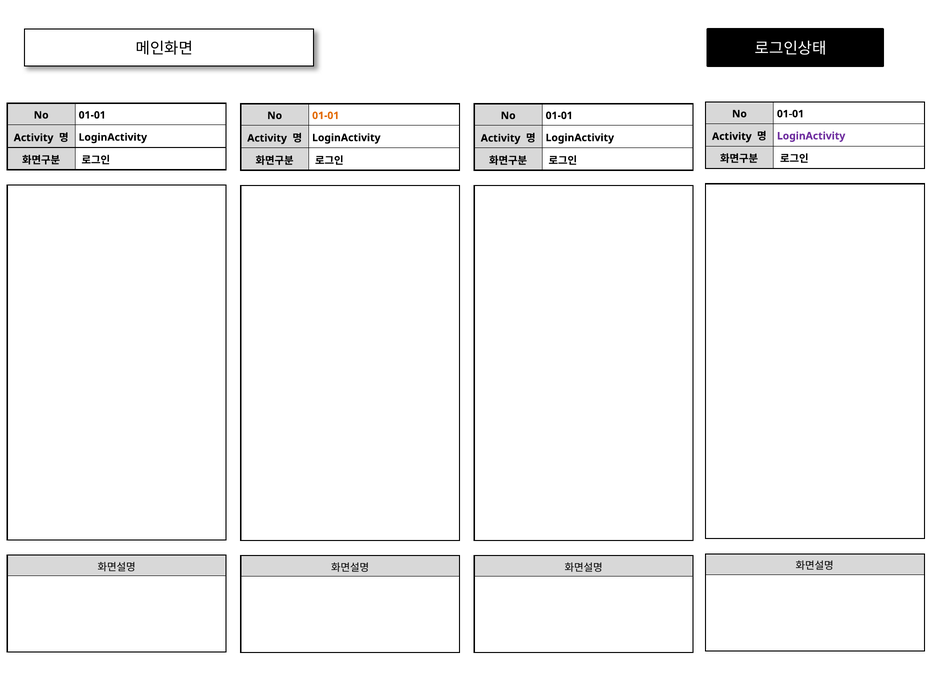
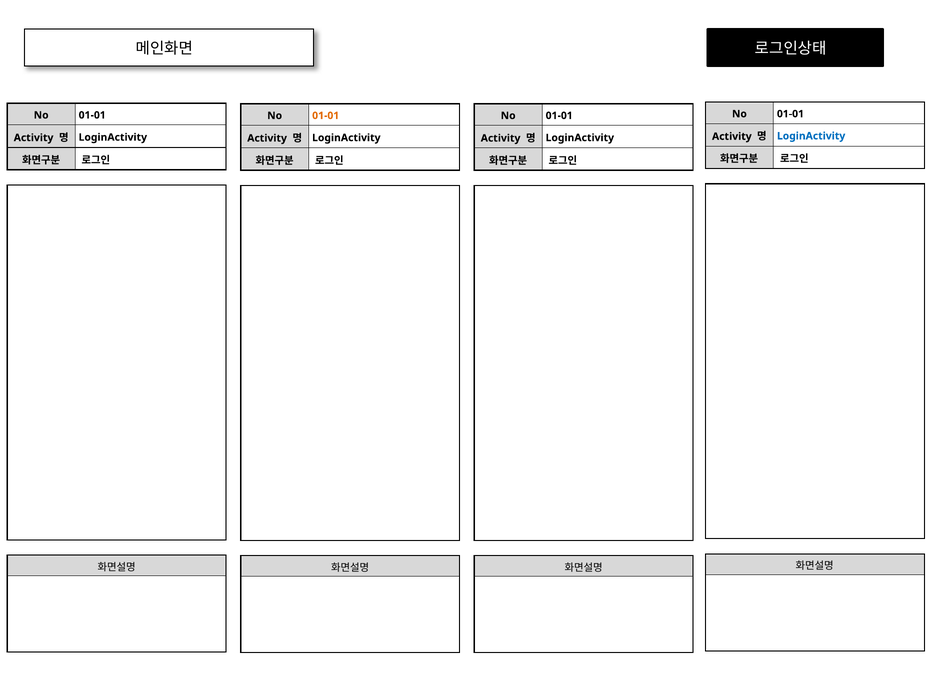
LoginActivity colour: purple -> blue (811, 136)
